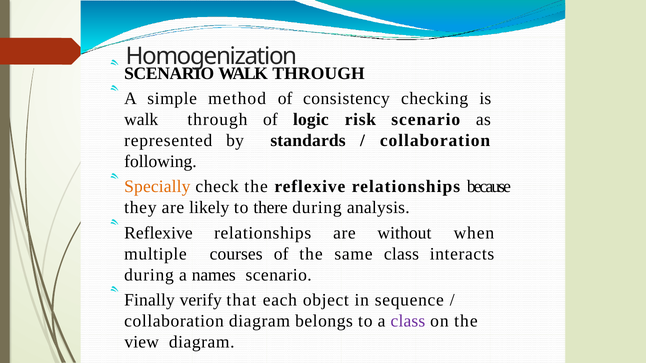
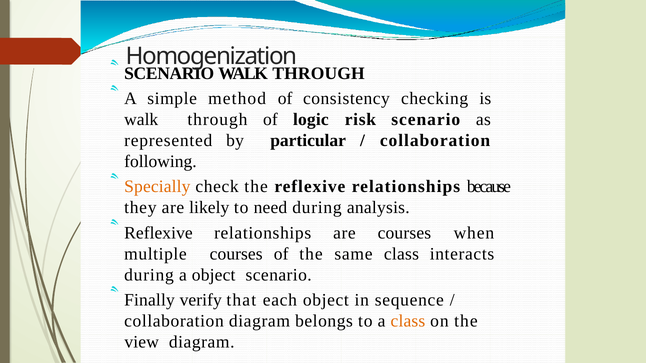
standards: standards -> particular (308, 141)
there: there -> need (270, 208)
are without: without -> courses (404, 233)
a names: names -> object (214, 275)
class colour: purple -> orange (408, 321)
